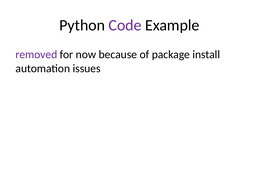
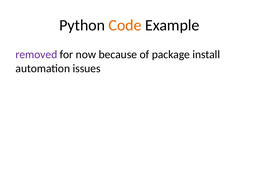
Code colour: purple -> orange (125, 25)
